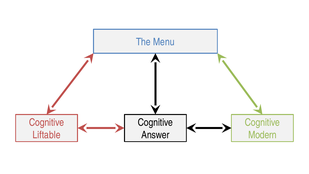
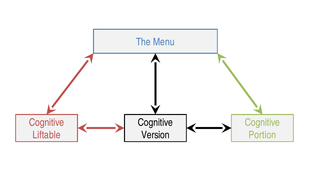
Answer: Answer -> Version (155, 135)
Modern: Modern -> Portion (262, 135)
